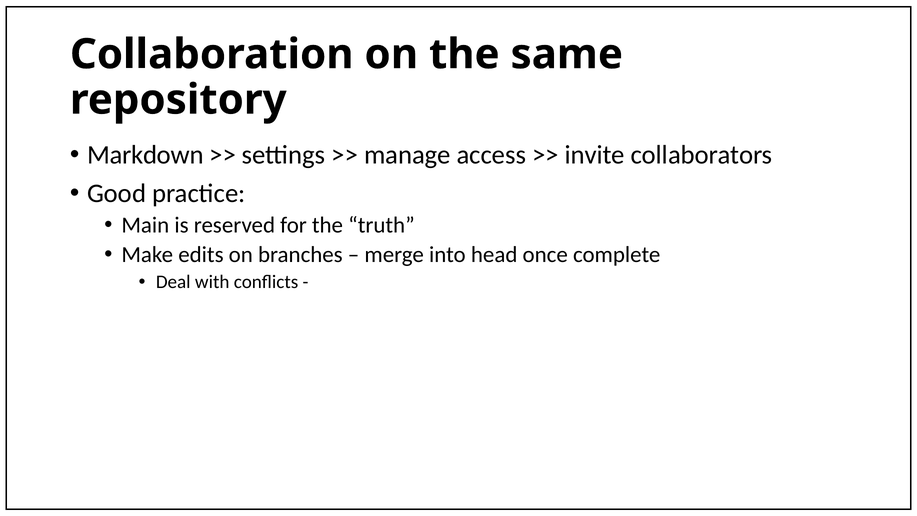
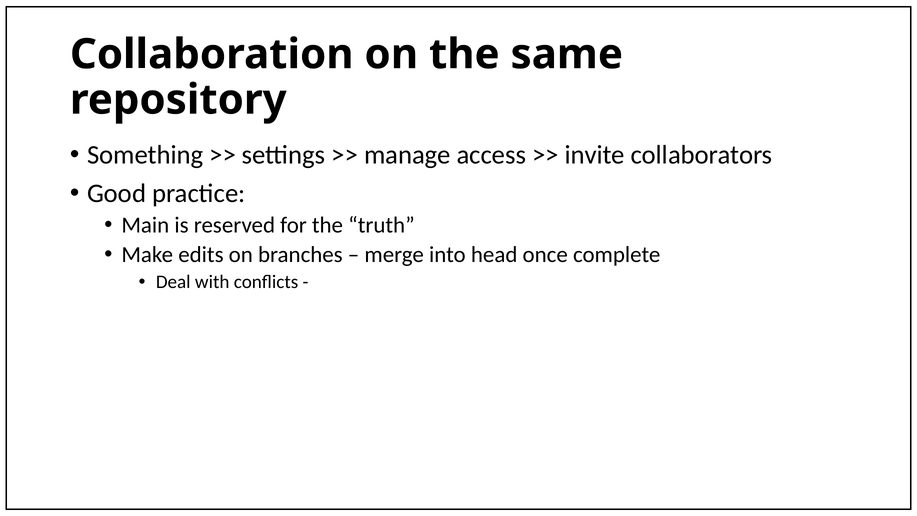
Markdown: Markdown -> Something (145, 155)
